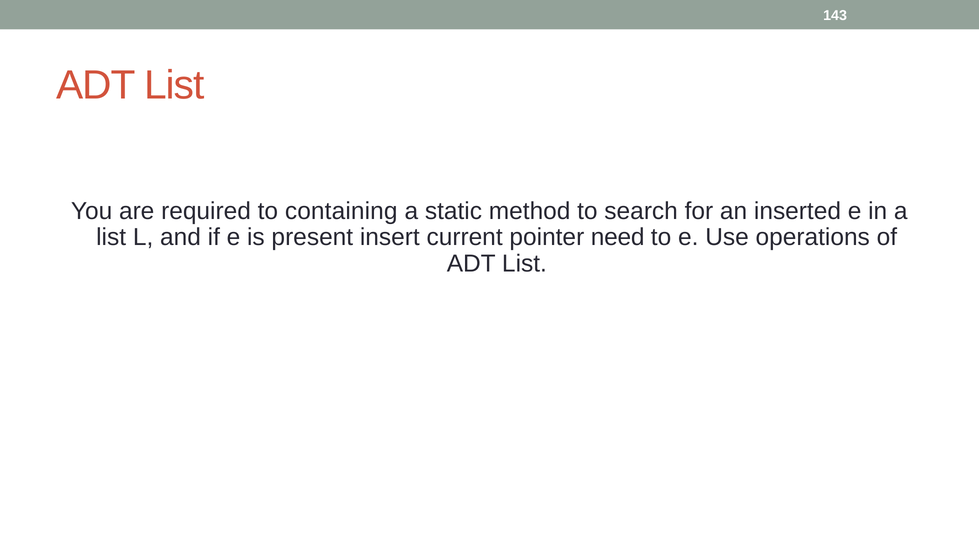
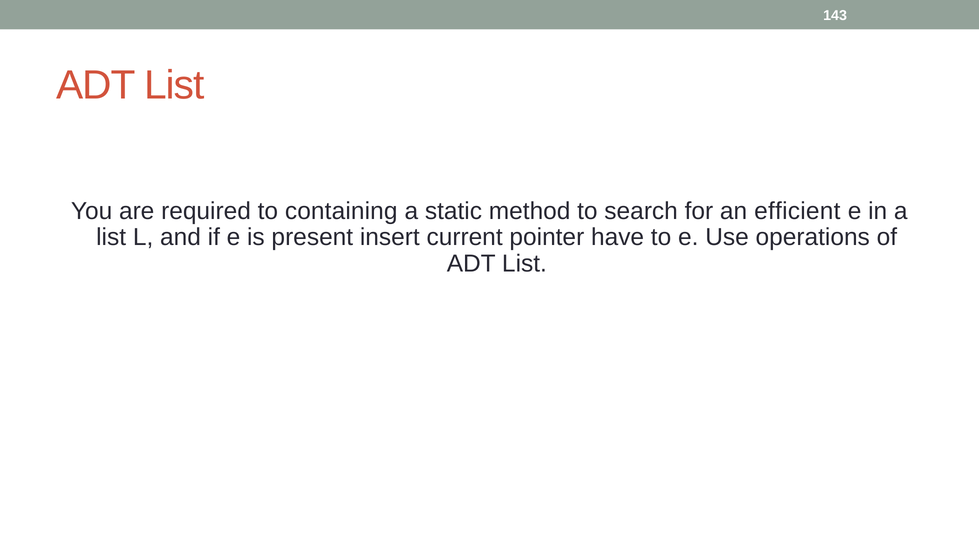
inserted: inserted -> efficient (797, 211)
need: need -> have (618, 237)
